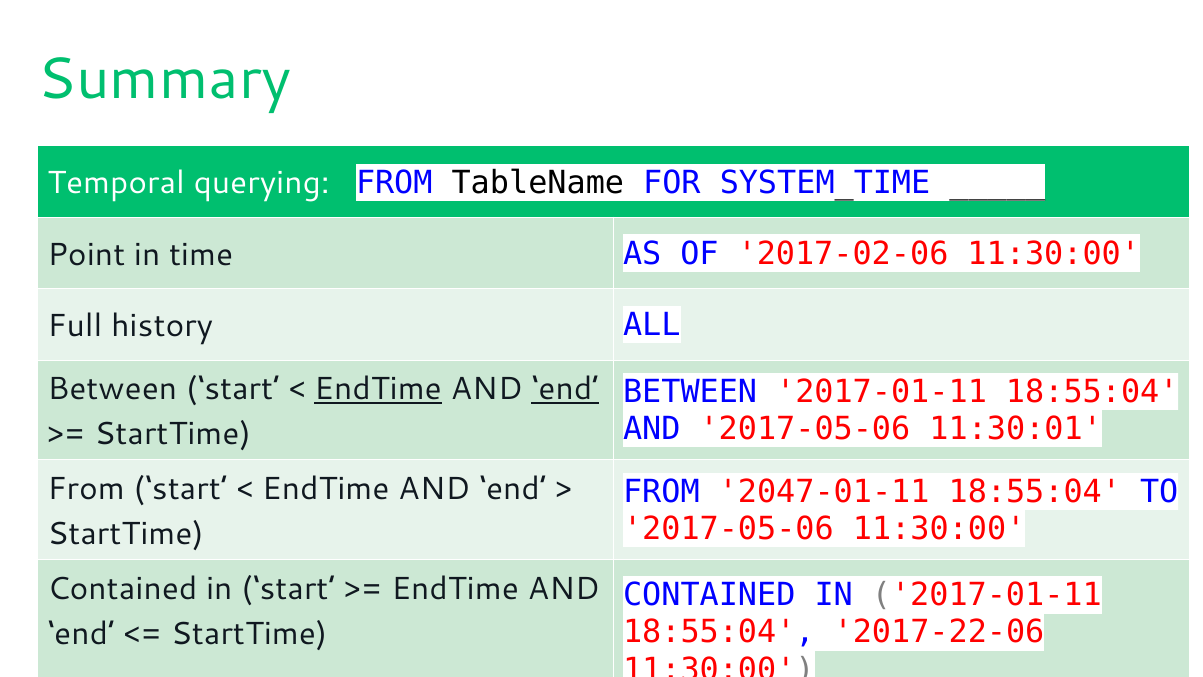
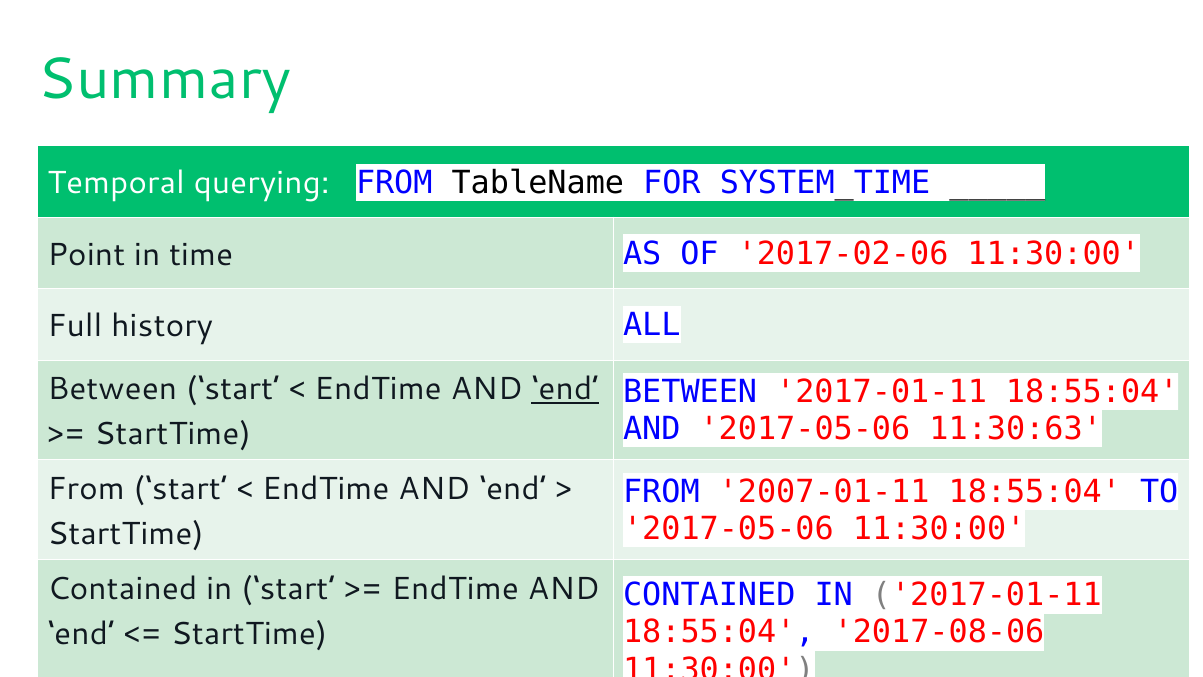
EndTime underline: present -> none (378, 389)
11:30:01: 11:30:01 -> 11:30:63 (1016, 429)
2047-01-11: 2047-01-11 -> 2007-01-11 (824, 491)
2017-22-06: 2017-22-06 -> 2017-08-06 (939, 632)
